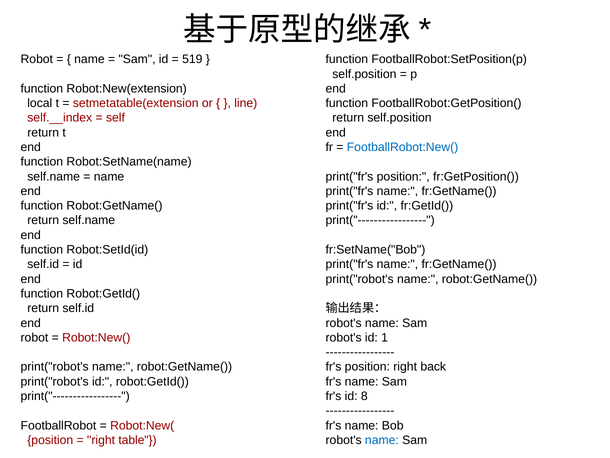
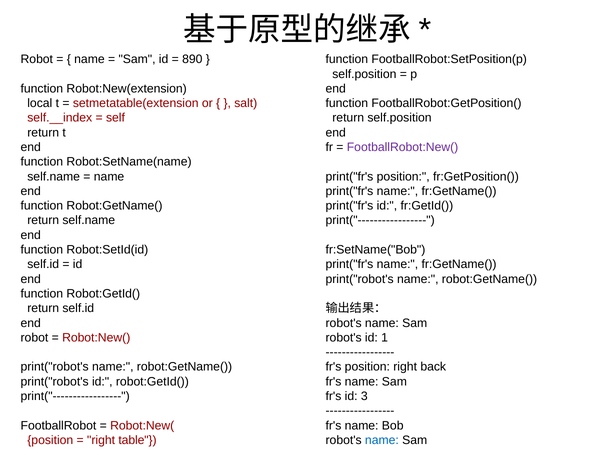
519: 519 -> 890 (192, 59)
line: line -> salt (246, 103)
FootballRobot:New( colour: blue -> purple (403, 147)
8: 8 -> 3 (364, 396)
